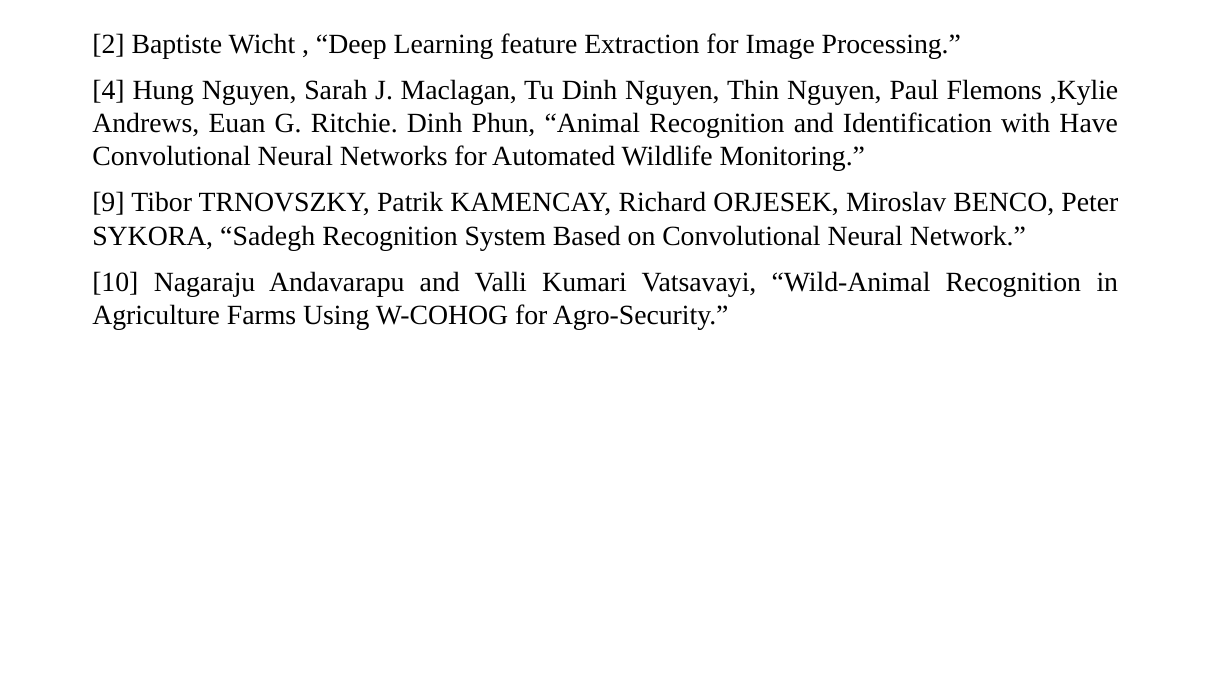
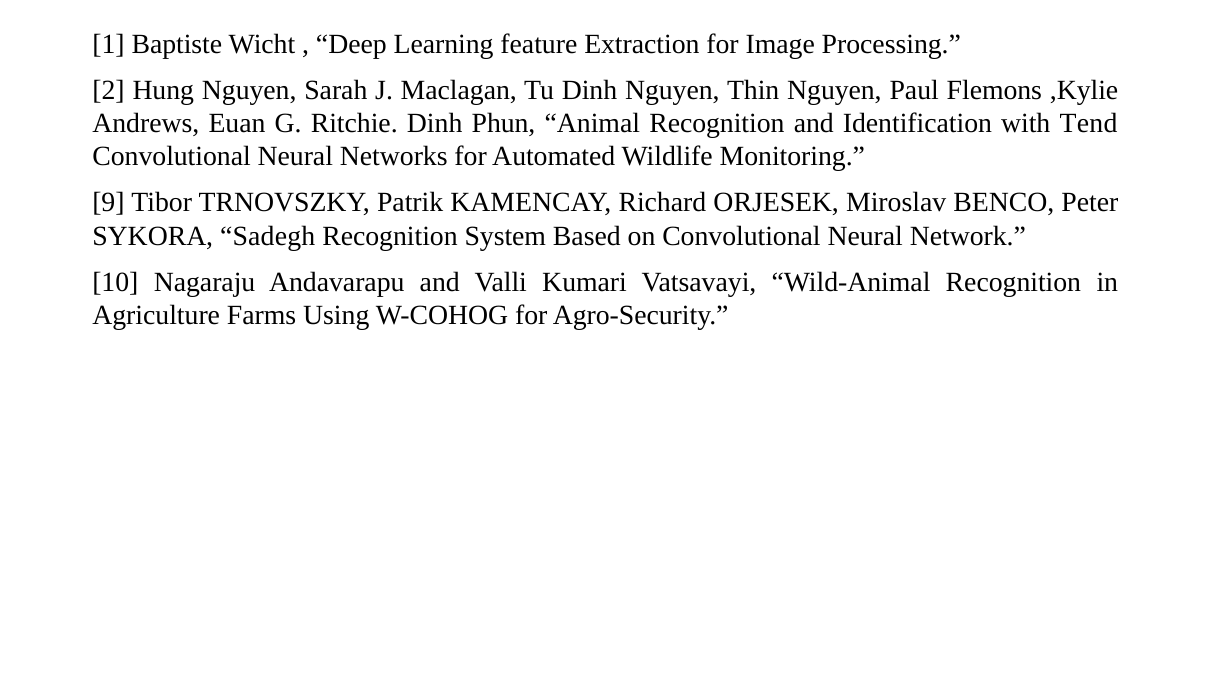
2: 2 -> 1 (109, 44)
4: 4 -> 2 (109, 90)
Have: Have -> Tend (1089, 123)
